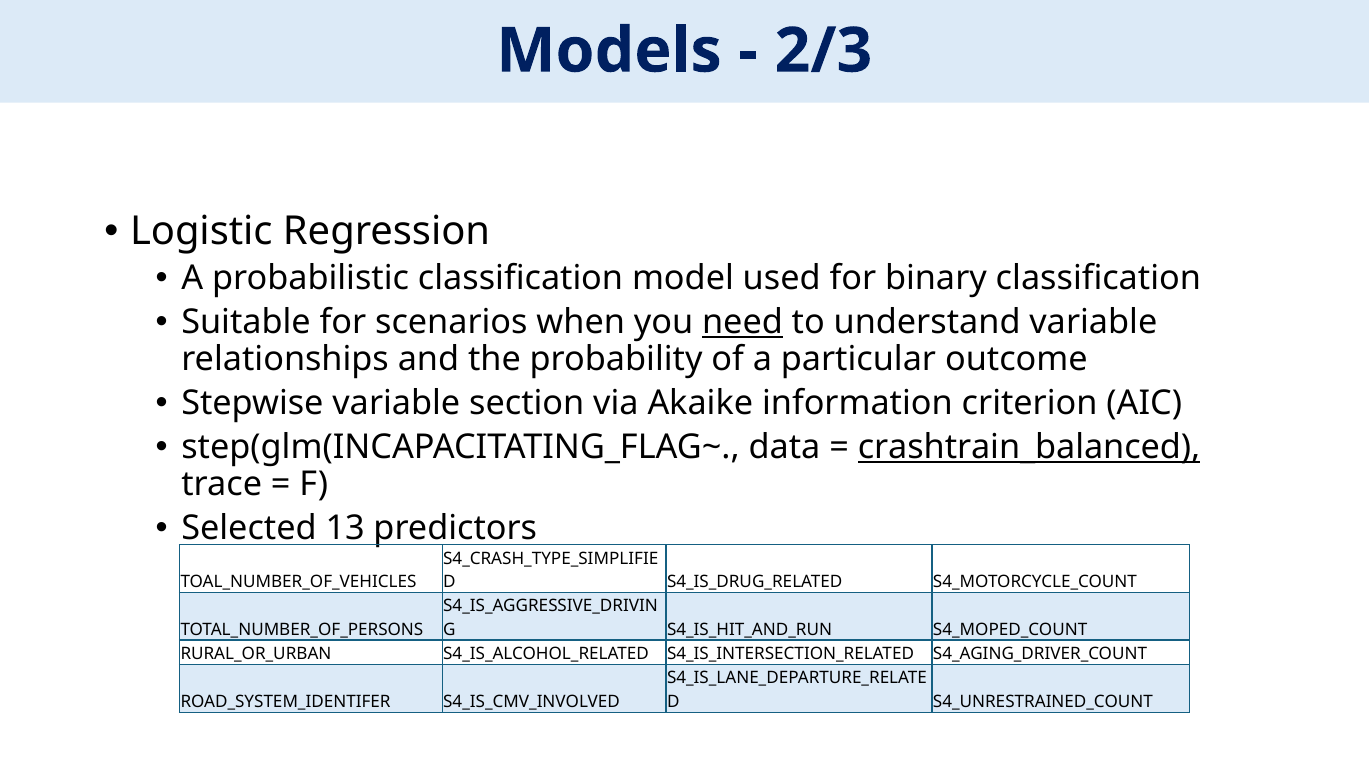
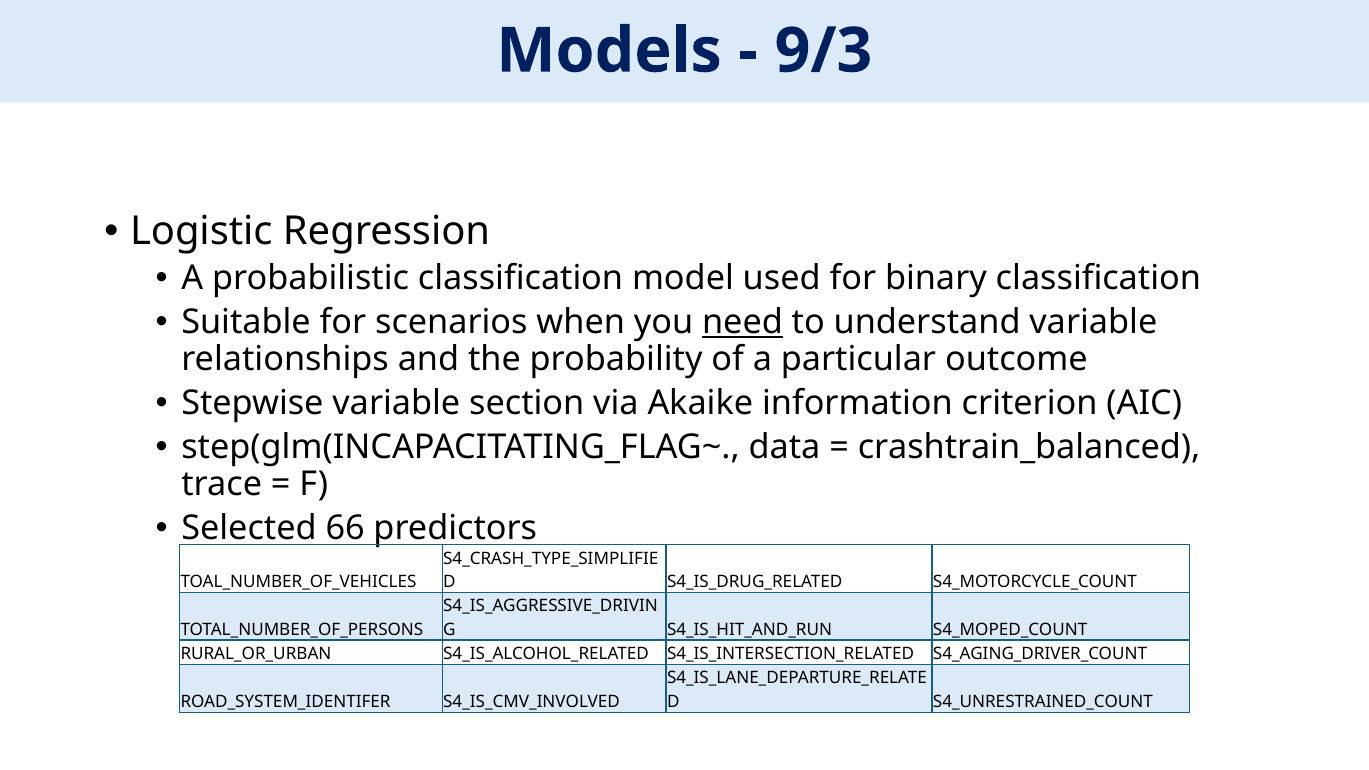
2/3: 2/3 -> 9/3 (823, 51)
crashtrain_balanced underline: present -> none (1029, 448)
13: 13 -> 66 (345, 529)
